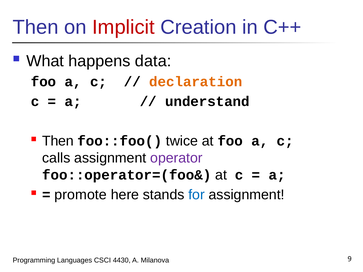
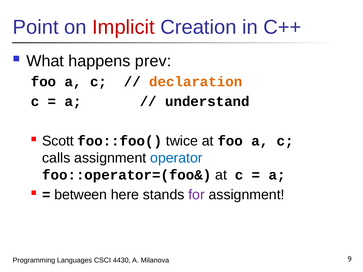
Then: Then -> Point (36, 27)
data: data -> prev (153, 61)
Then: Then -> Scott (58, 141)
operator colour: purple -> blue (176, 158)
promote: promote -> between (81, 195)
for colour: blue -> purple (197, 195)
